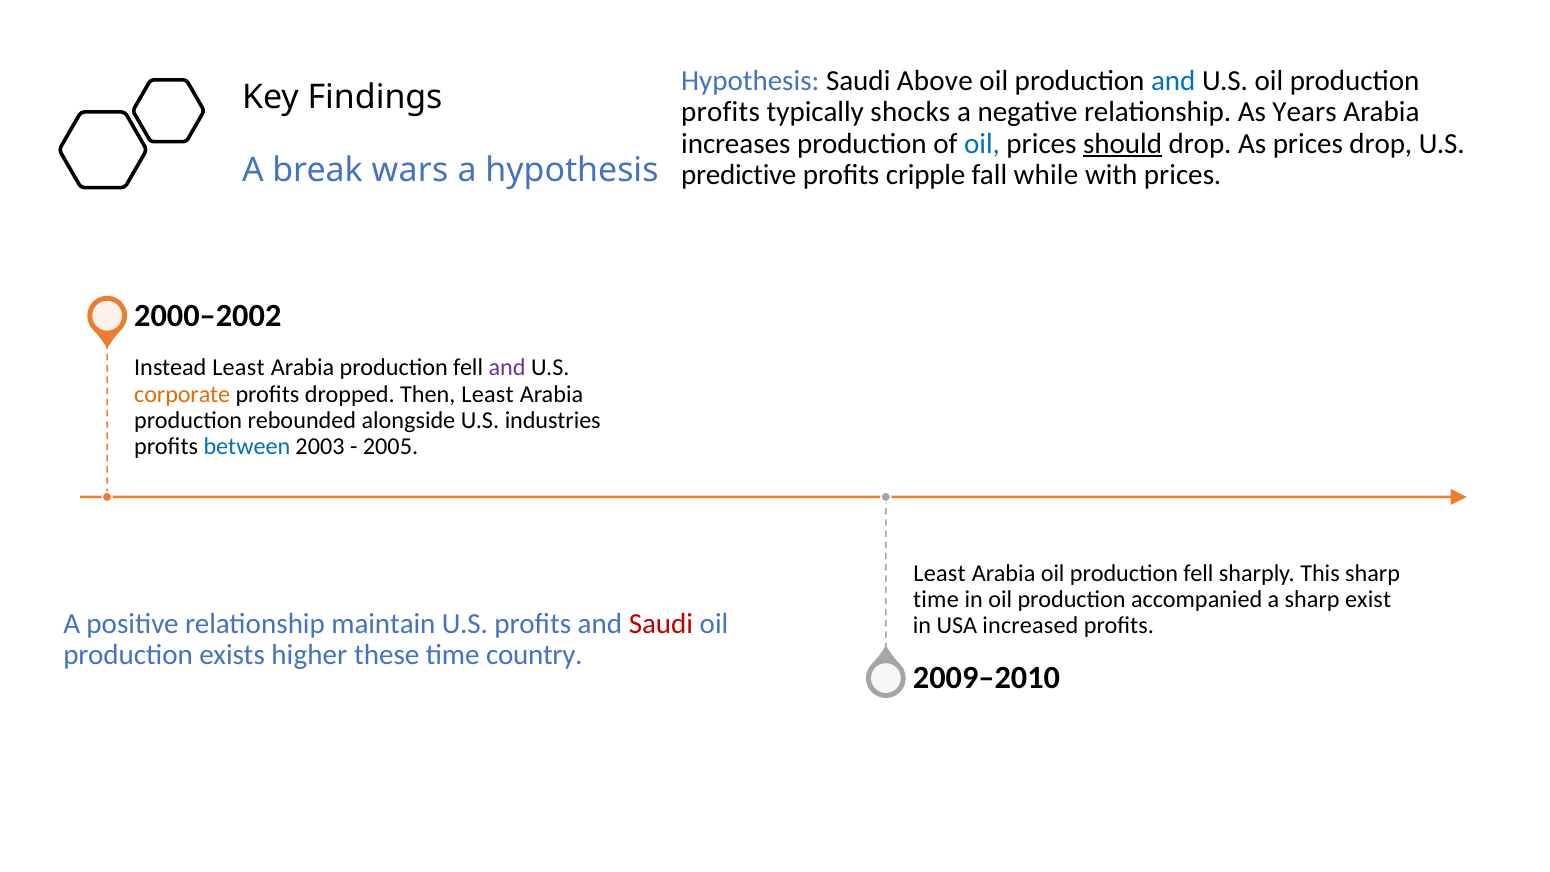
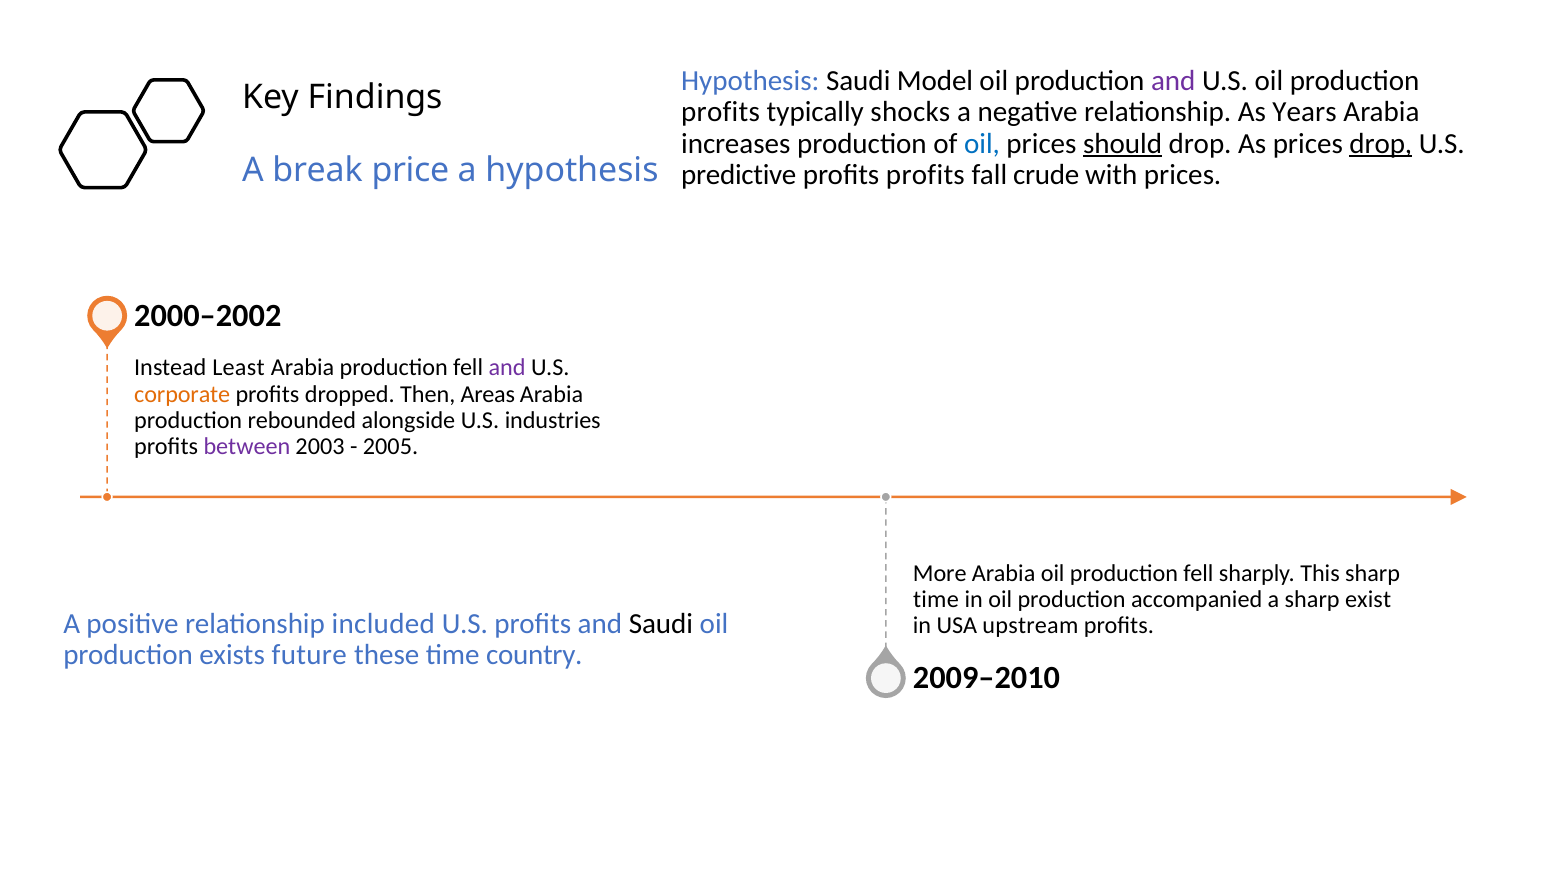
Above: Above -> Model (935, 81)
and colour: blue -> purple (1173, 81)
drop underline: none -> present (1381, 144)
wars: wars -> price (410, 170)
profits cripple: cripple -> profits (925, 175)
while: while -> crude (1046, 175)
Least: Least -> Areas (488, 394)
between colour: blue -> purple (247, 446)
Least: Least -> More (940, 573)
maintain: maintain -> included (383, 624)
Saudi colour: red -> black (661, 624)
increased: increased -> upstream (1030, 626)
higher: higher -> future (309, 655)
